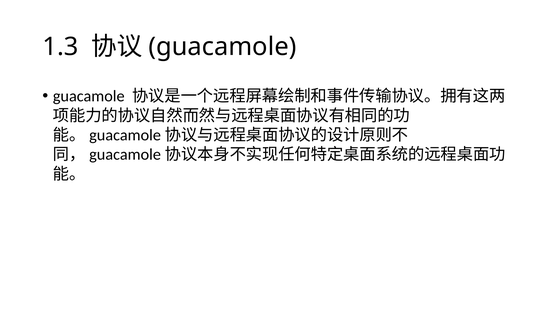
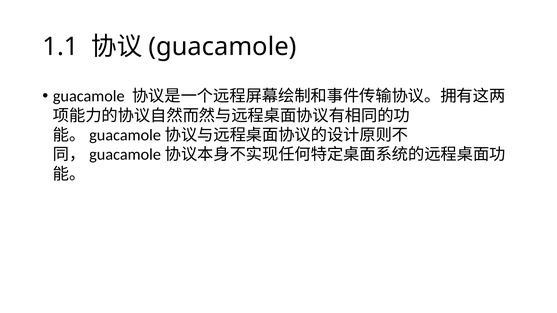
1.3: 1.3 -> 1.1 (60, 47)
